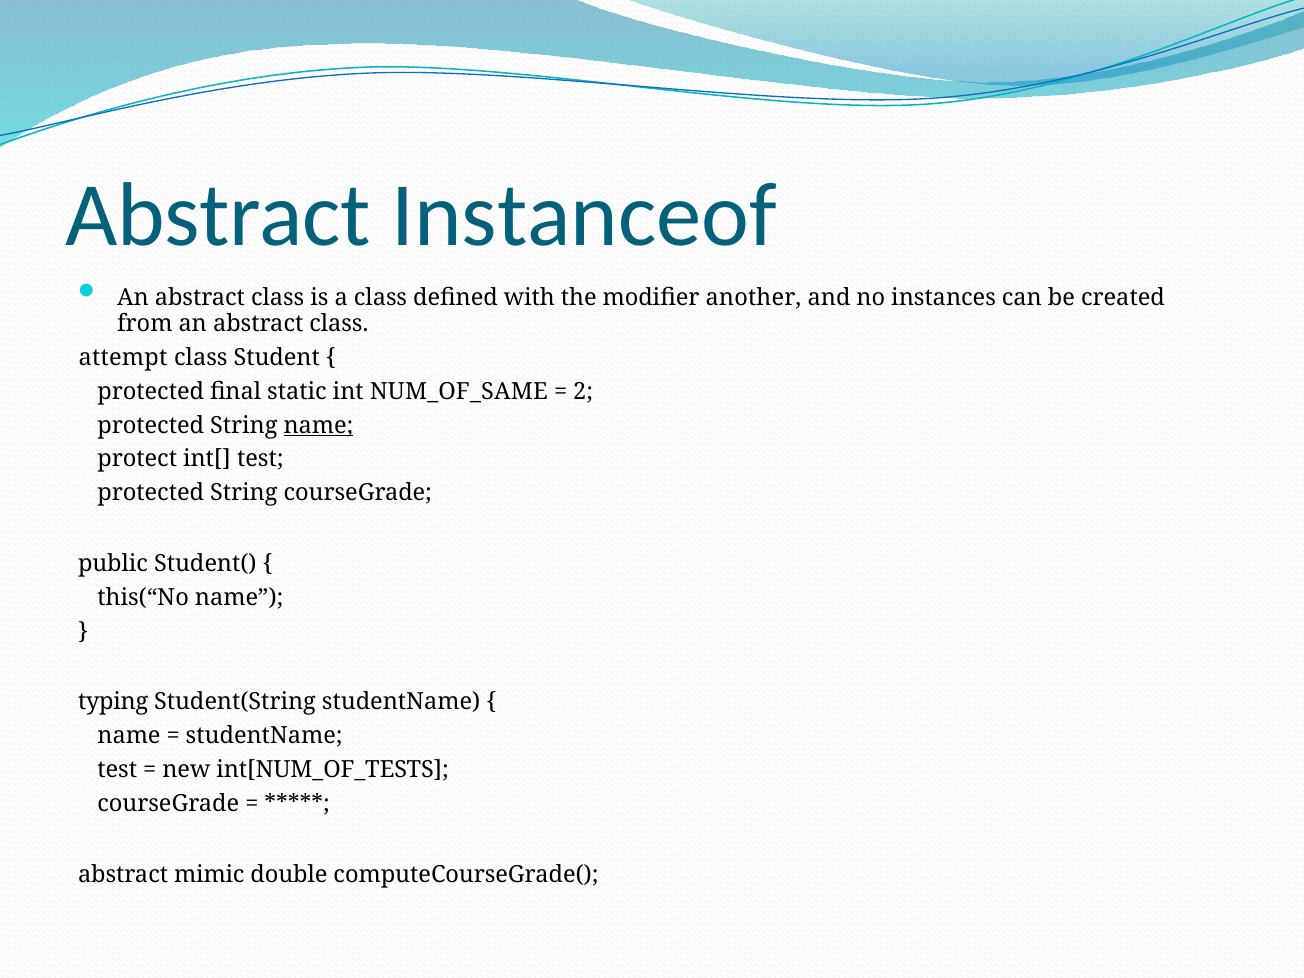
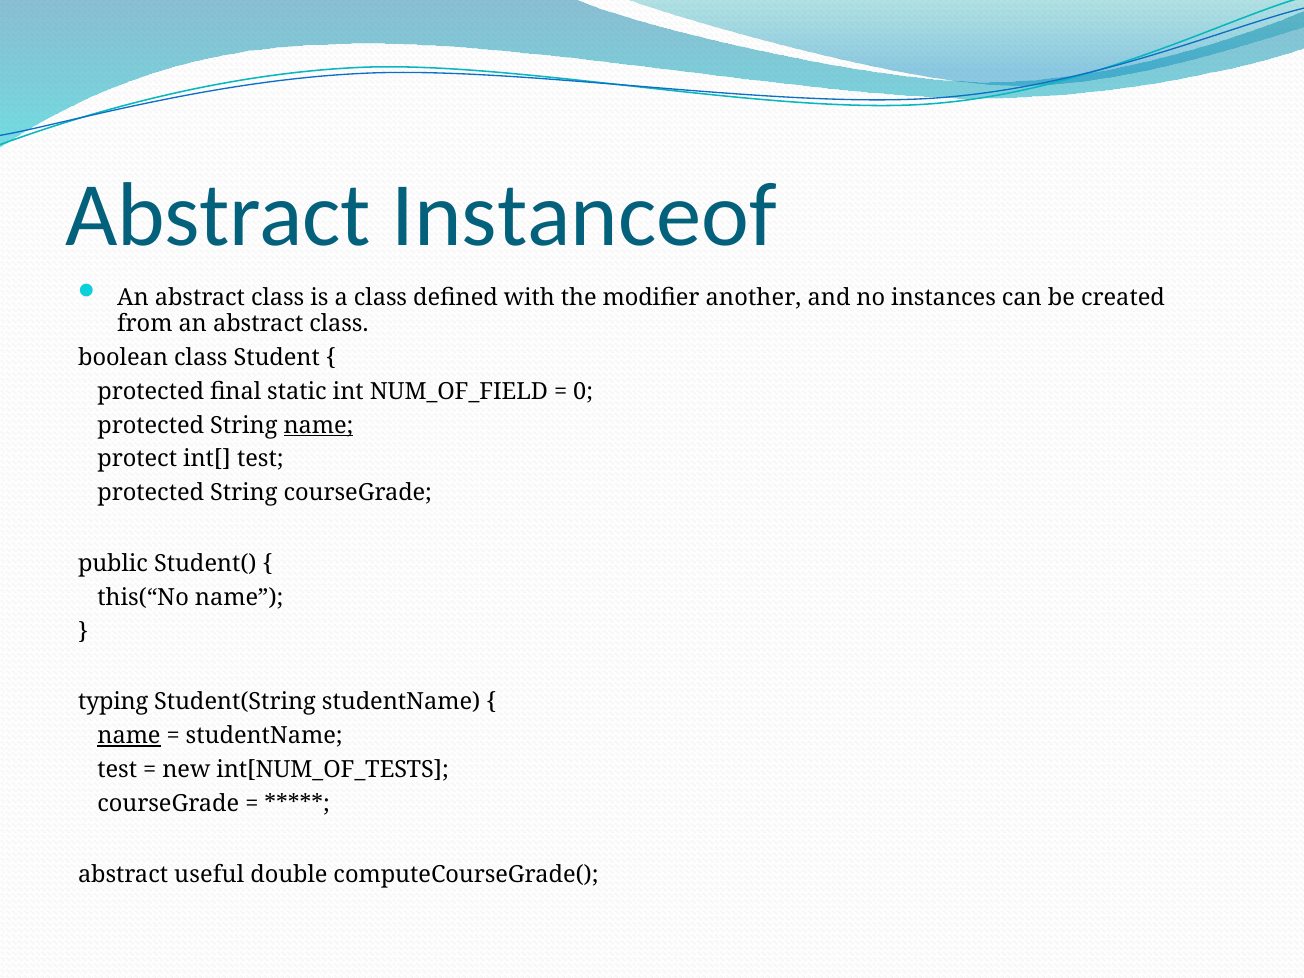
attempt: attempt -> boolean (123, 358)
NUM_OF_SAME: NUM_OF_SAME -> NUM_OF_FIELD (459, 391)
2: 2 -> 0 (583, 391)
name underline: none -> present (129, 736)
mimic: mimic -> useful (209, 874)
